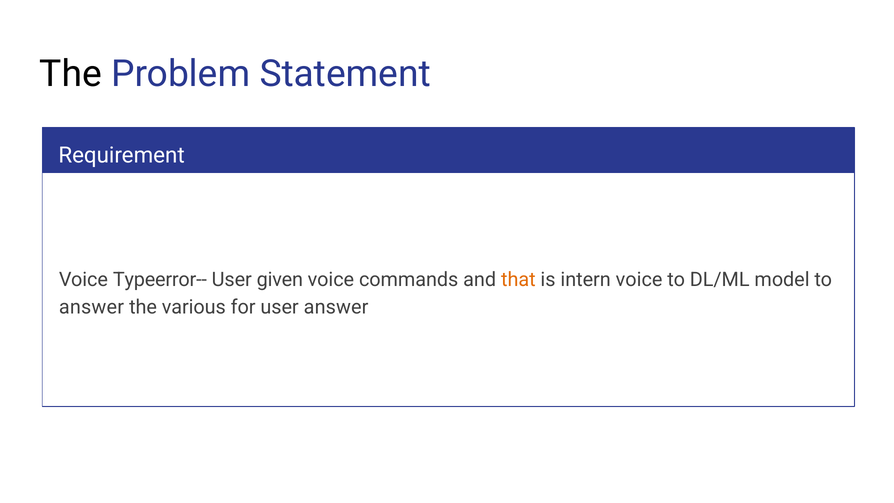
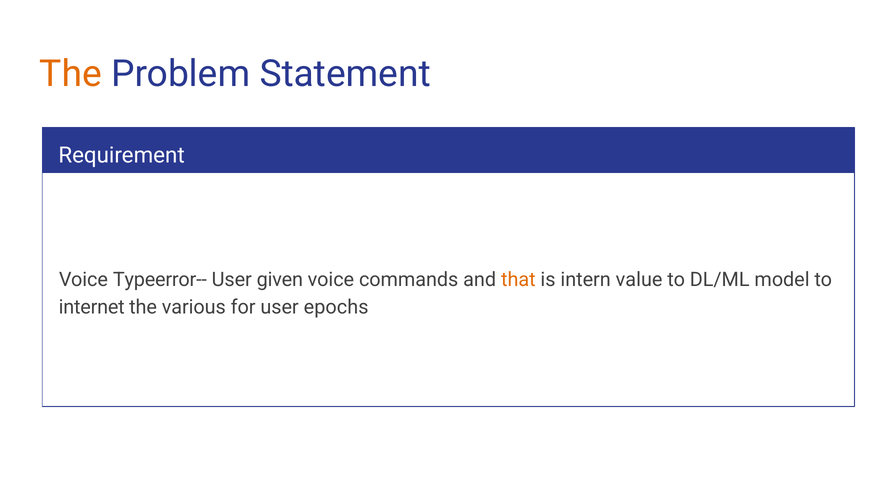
The colour: black -> orange (71, 74)
intern voice: voice -> value (639, 280)
answer: answer -> internet (92, 307)
user answer: answer -> epochs (336, 307)
